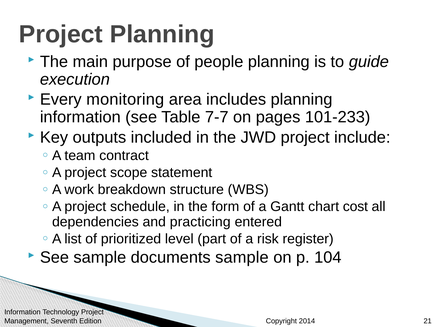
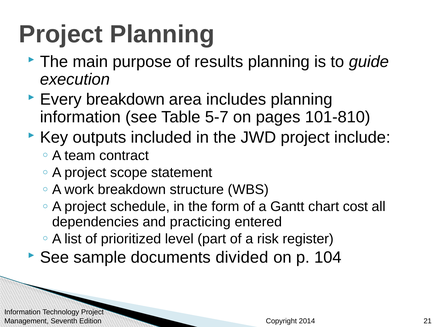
people: people -> results (219, 62)
Every monitoring: monitoring -> breakdown (125, 100)
7-7: 7-7 -> 5-7 (217, 117)
101-233: 101-233 -> 101-810 (338, 117)
documents sample: sample -> divided (242, 258)
